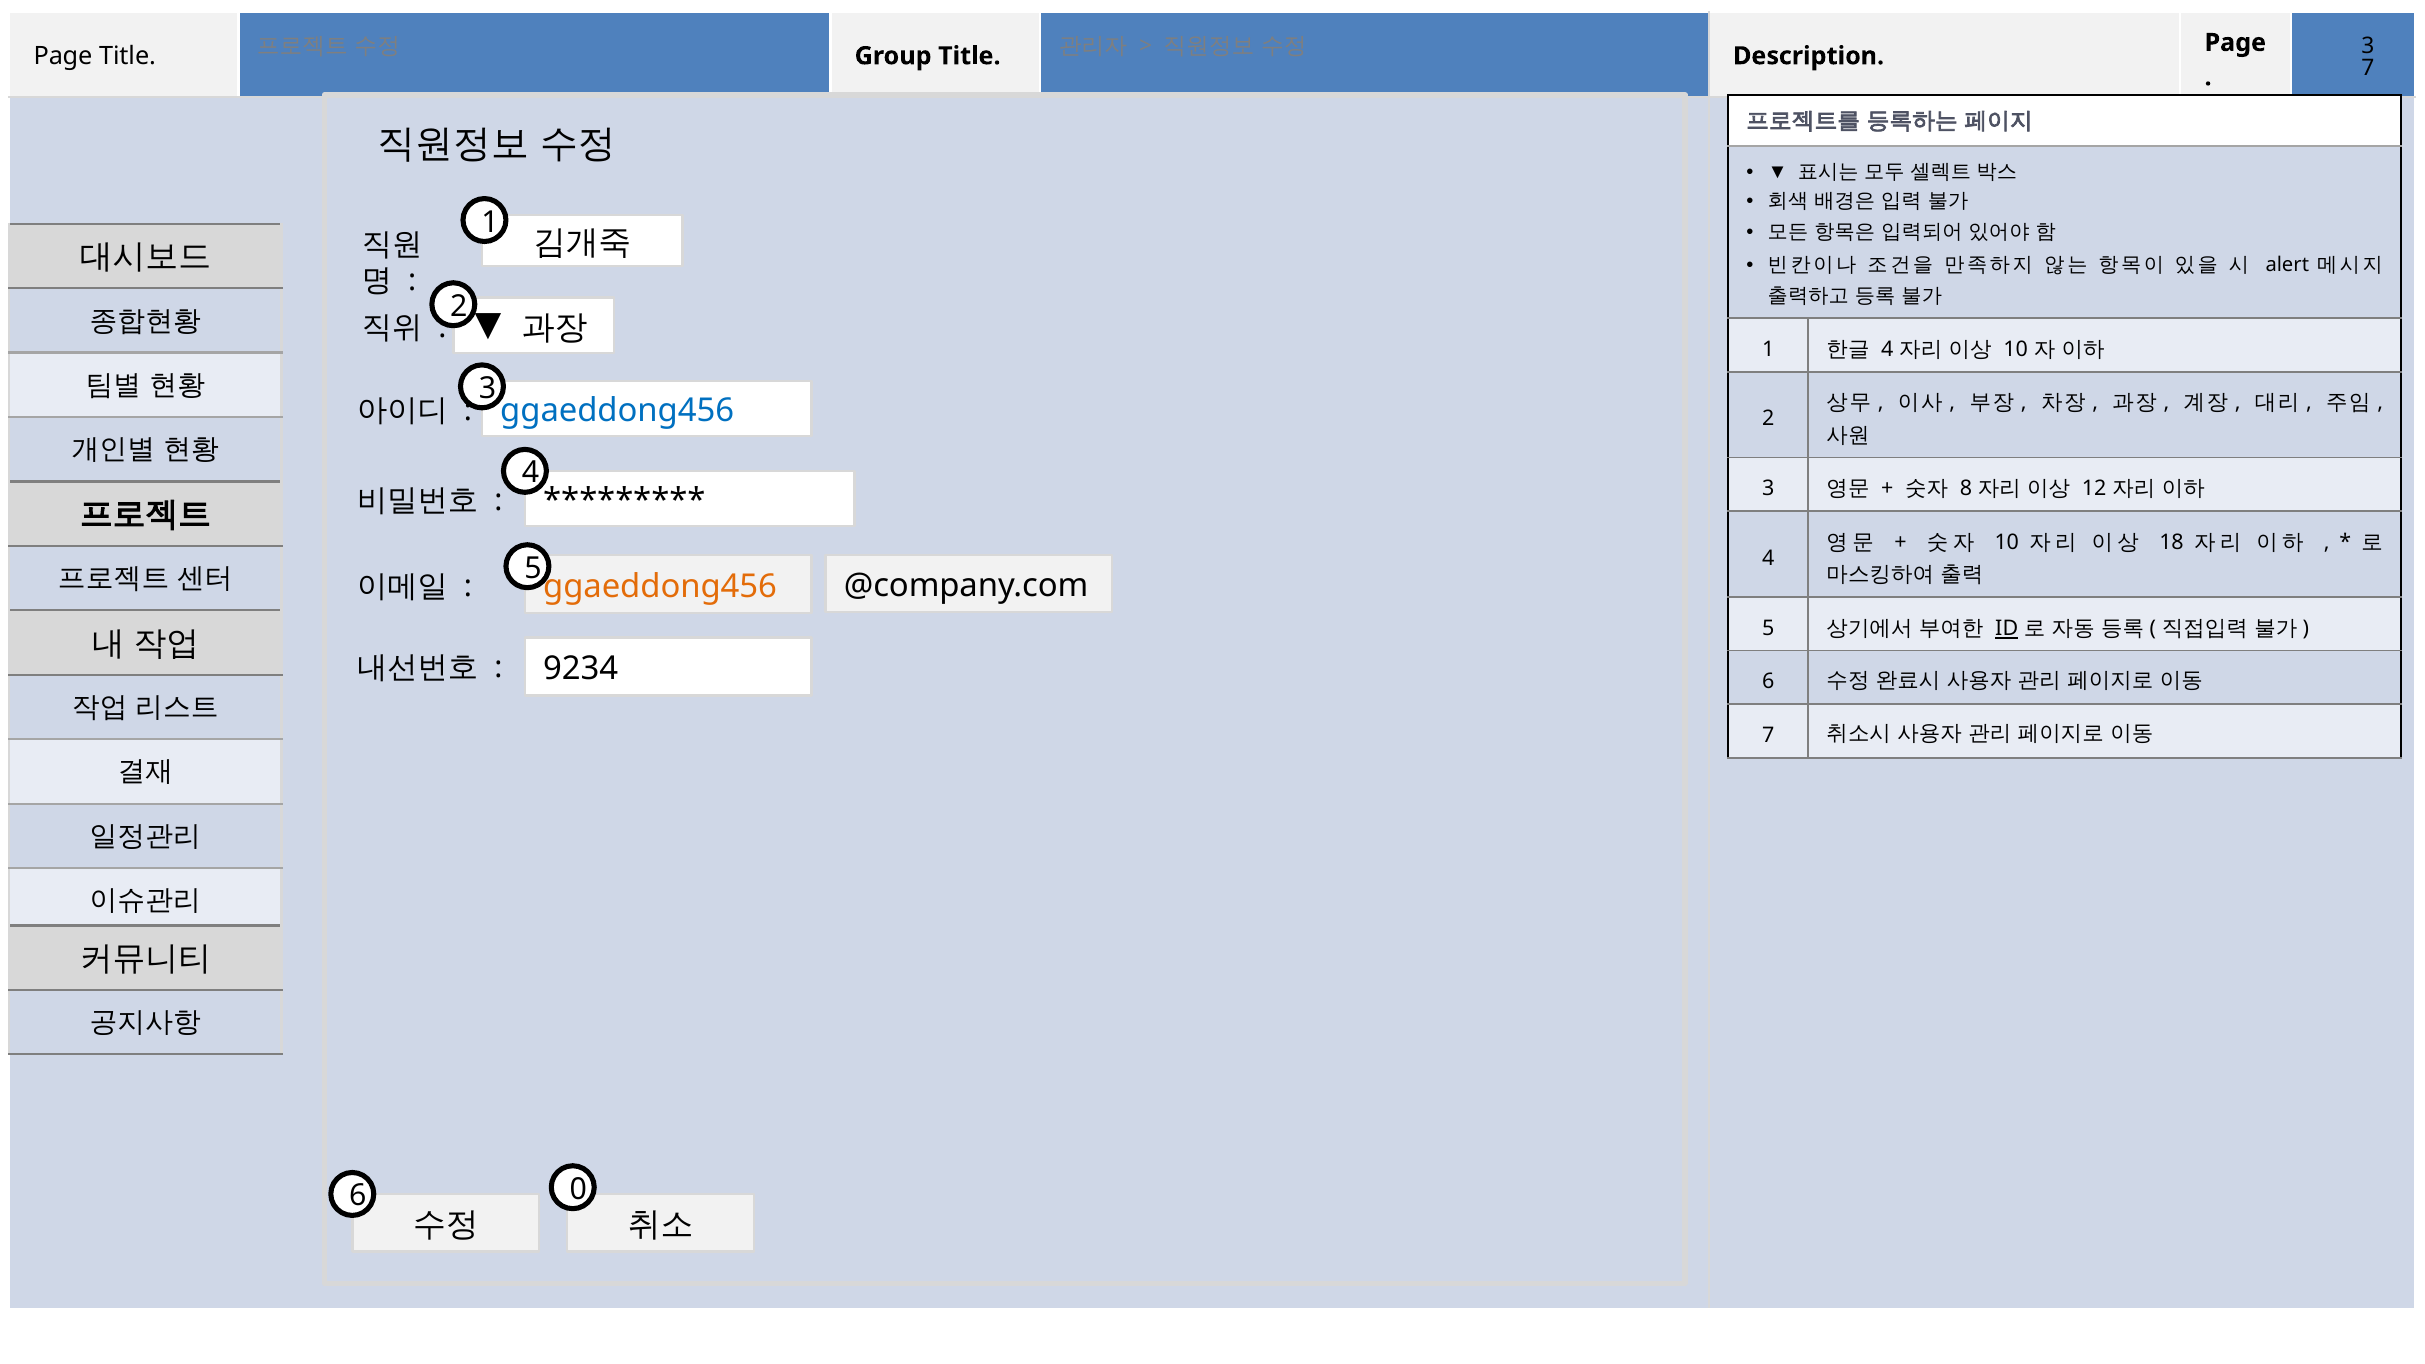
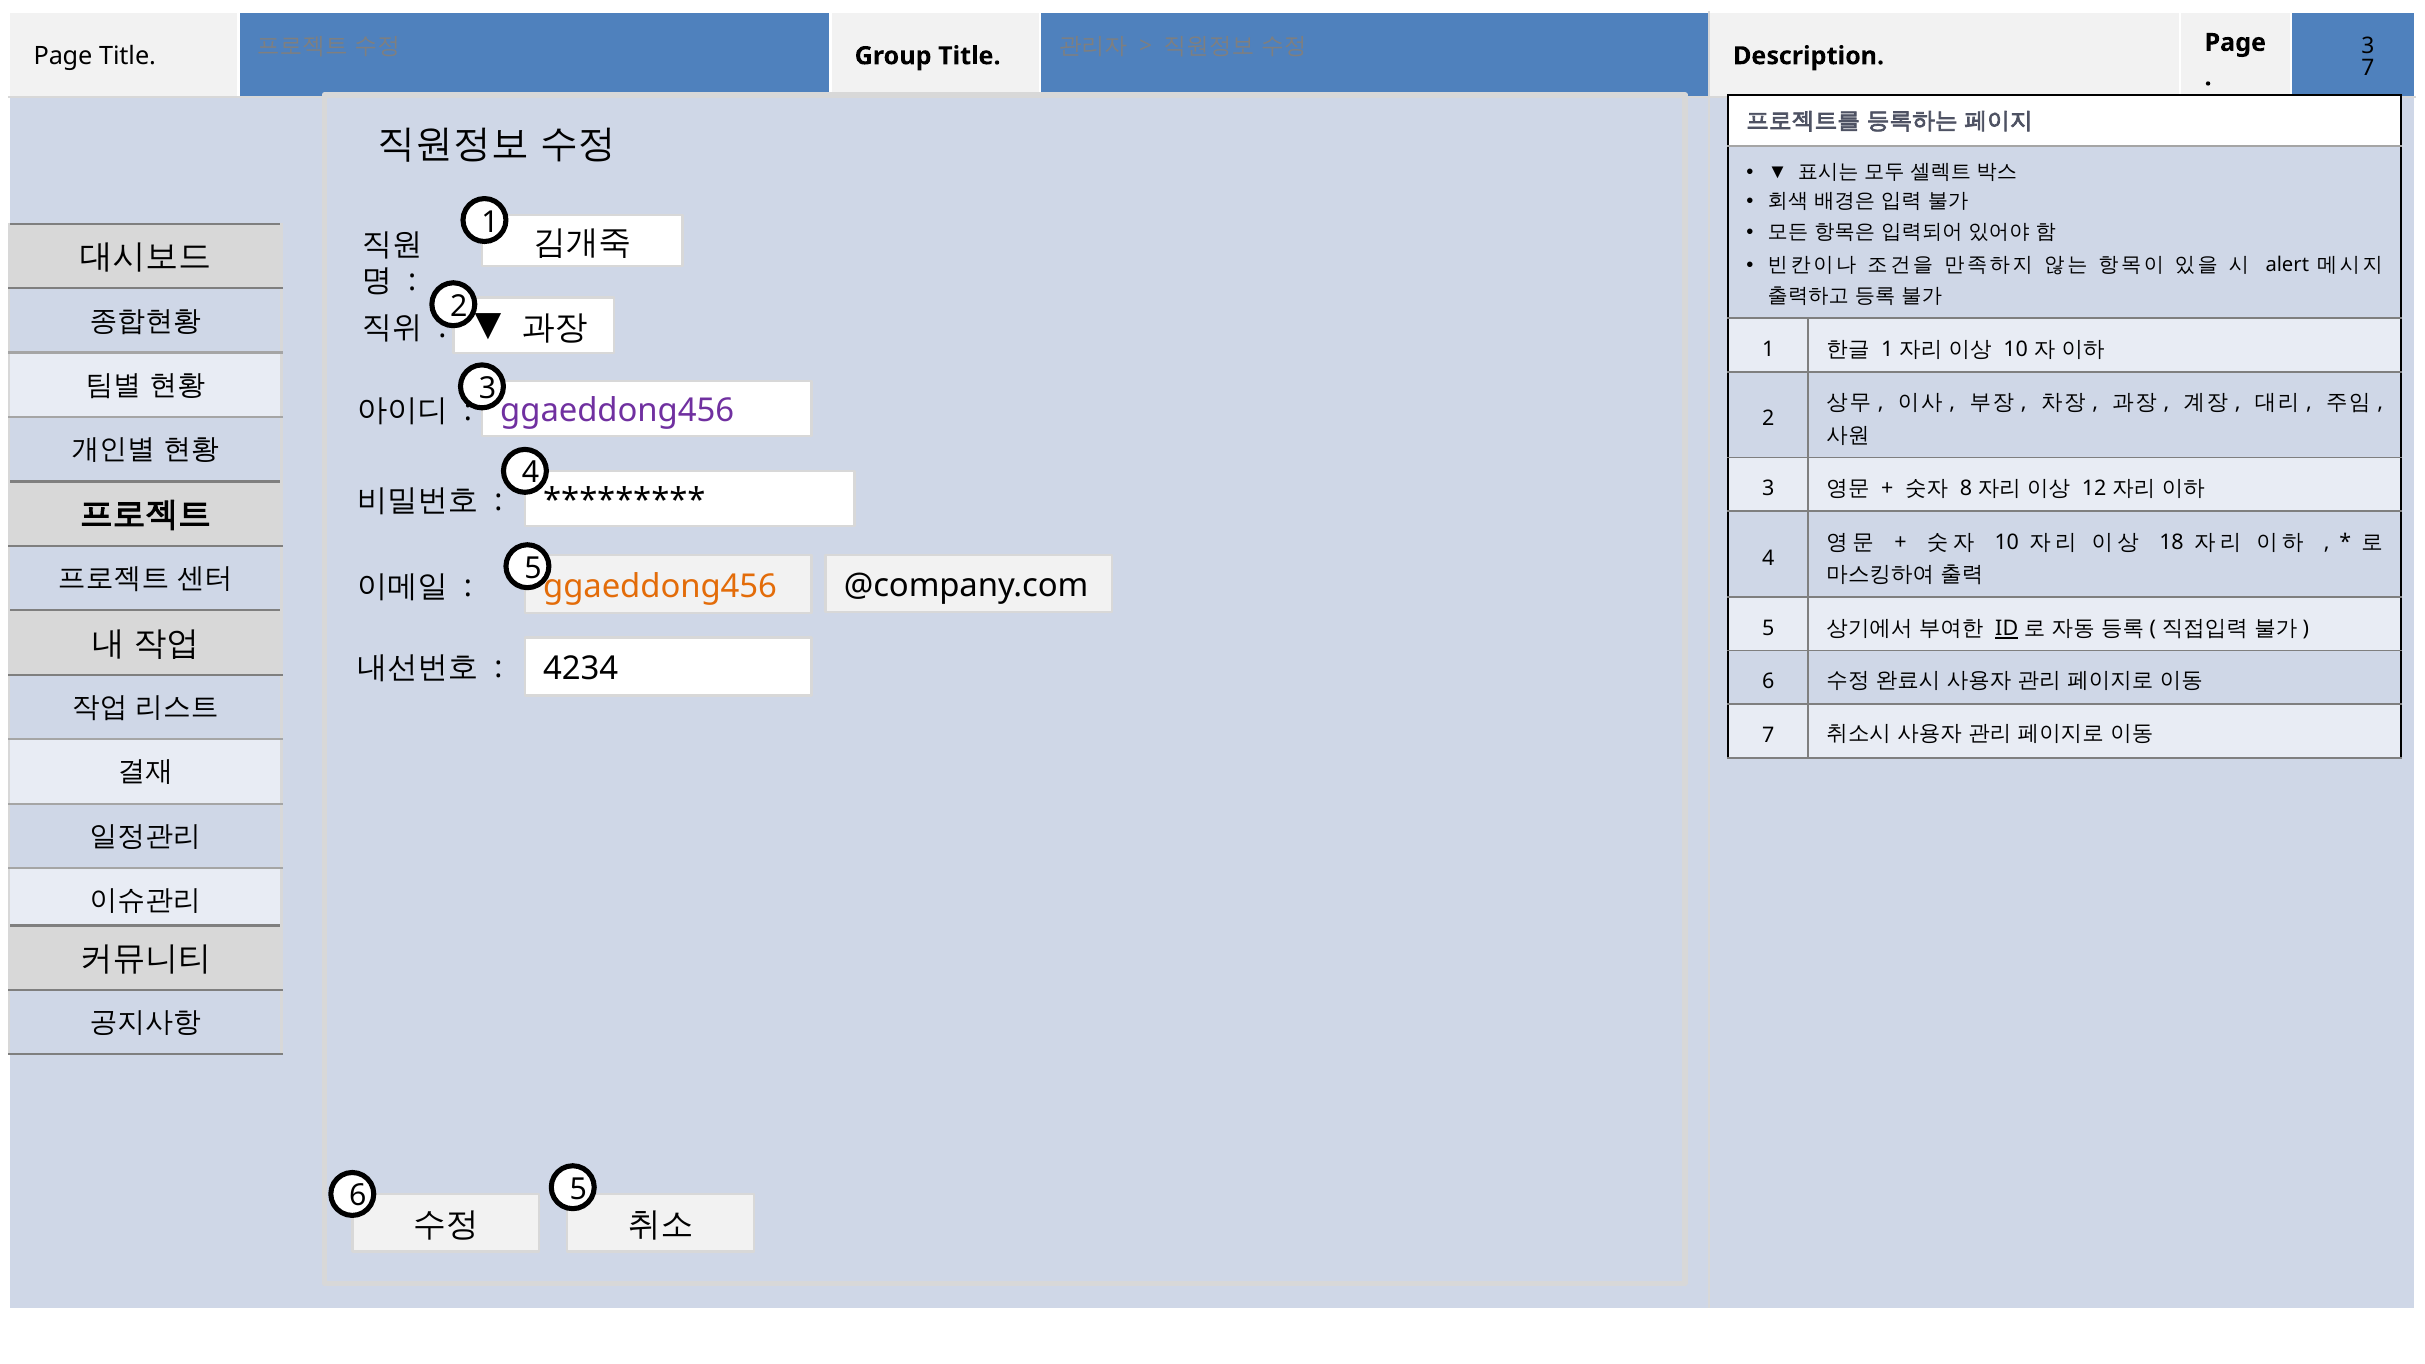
4: 4 -> 1 (1887, 349)
ggaeddong456 colour: blue -> purple (617, 411)
9234: 9234 -> 4234 (581, 669)
6 0: 0 -> 5 (578, 1189)
